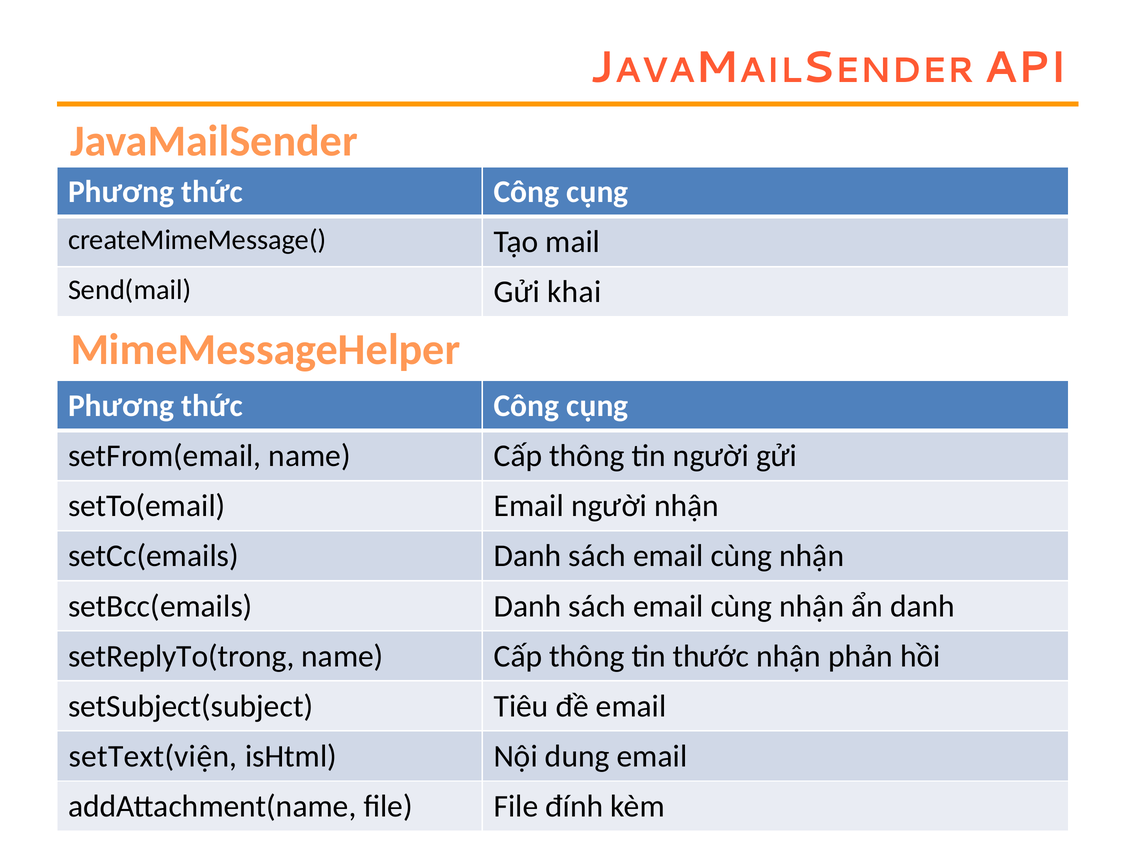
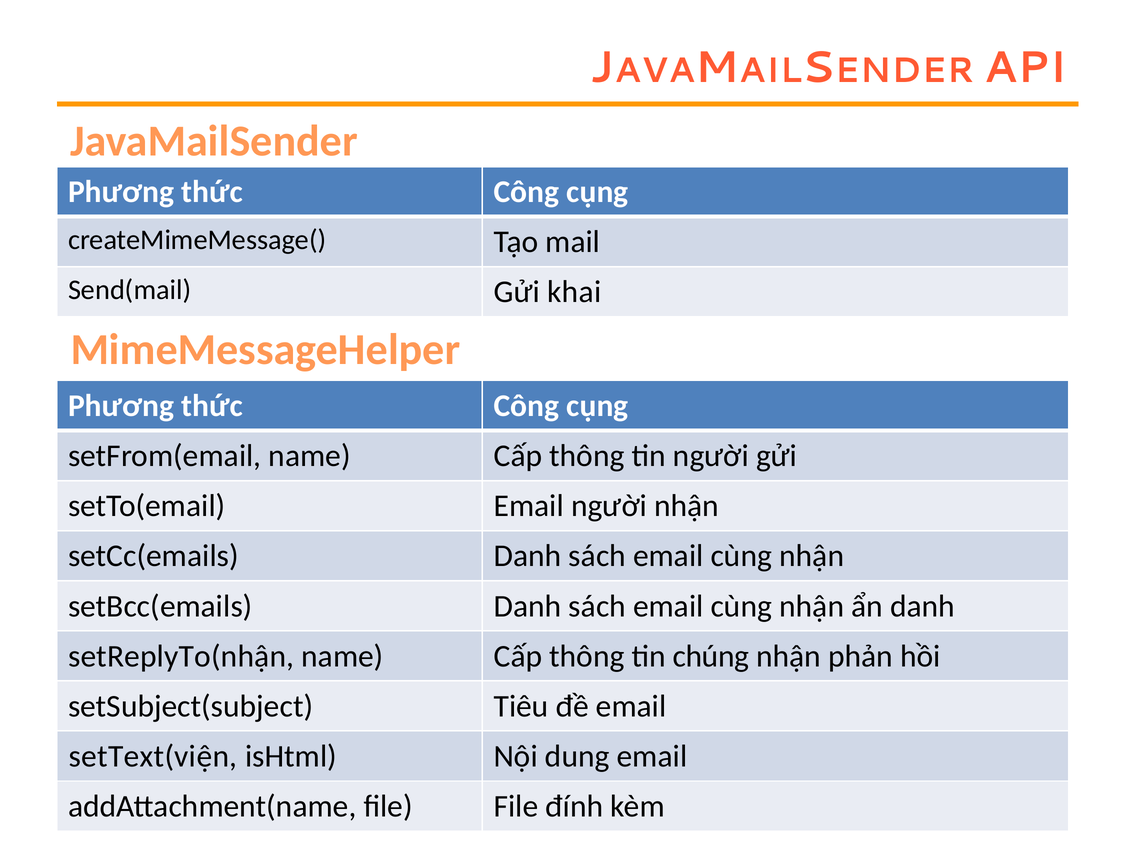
setReplyTo(trong: setReplyTo(trong -> setReplyTo(nhận (181, 656)
thước: thước -> chúng (711, 656)
